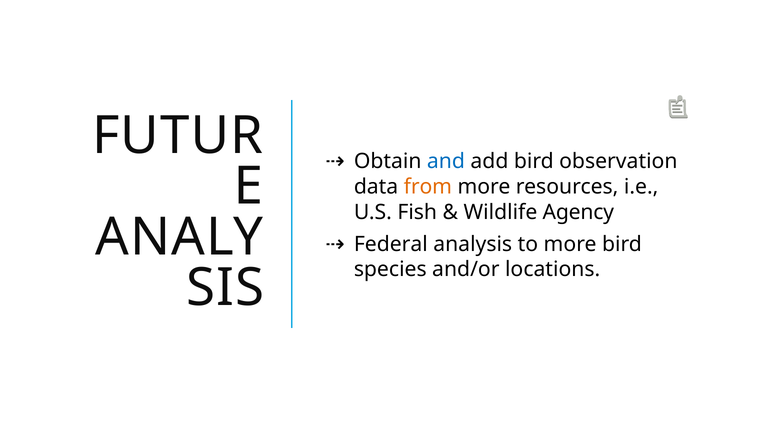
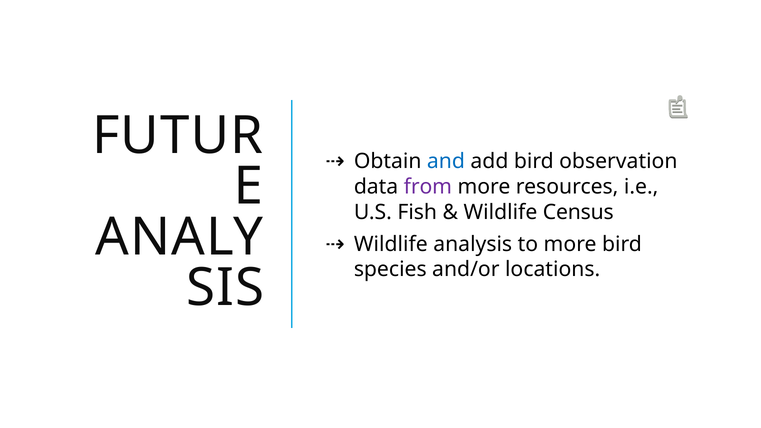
from colour: orange -> purple (428, 187)
Agency: Agency -> Census (578, 212)
Federal: Federal -> Wildlife (391, 244)
